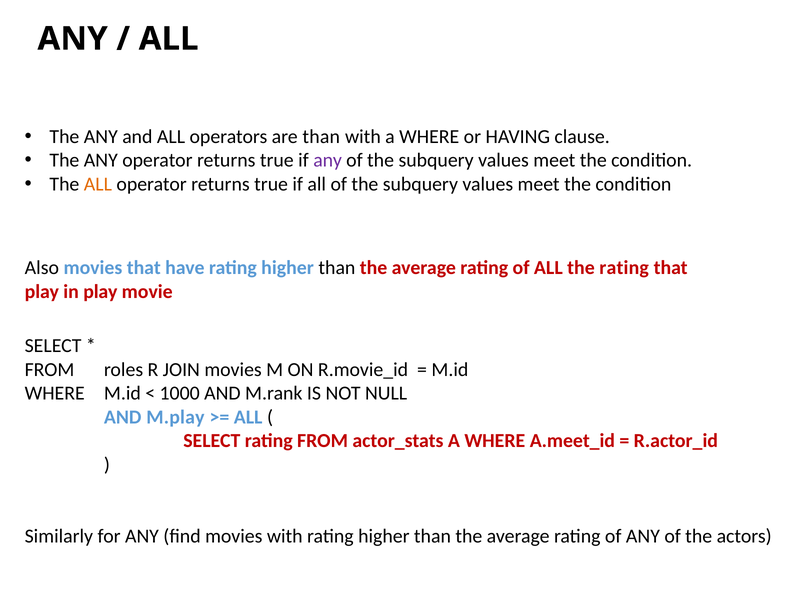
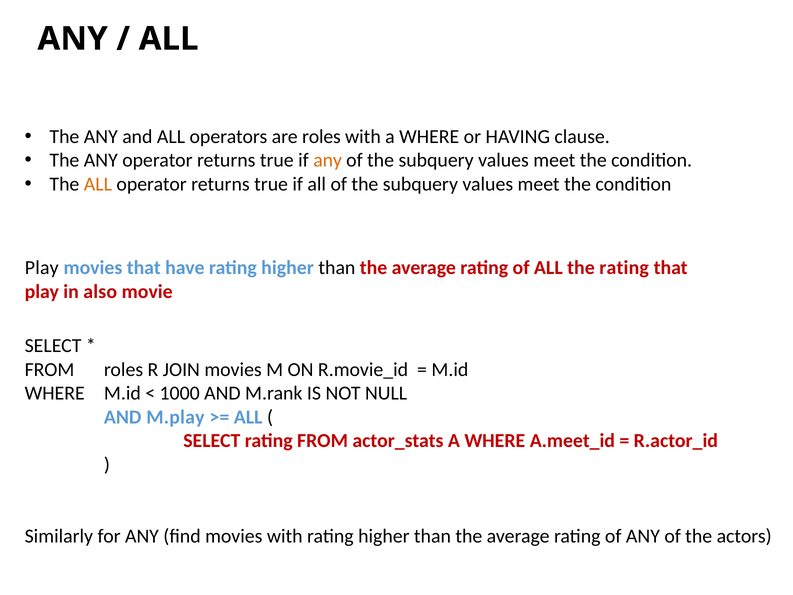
are than: than -> roles (321, 137)
any colour: purple -> orange (328, 160)
Also: Also -> Play (42, 268)
in play: play -> also (100, 292)
